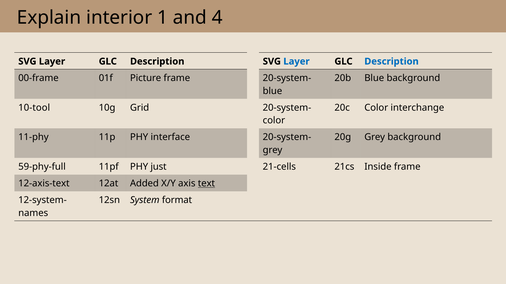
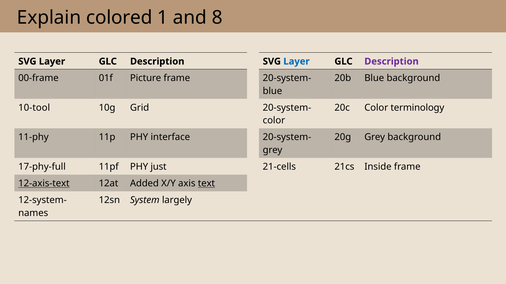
interior: interior -> colored (119, 18)
4: 4 -> 8 (217, 18)
Description colour: blue -> purple (392, 62)
interchange: interchange -> terminology (417, 108)
59-phy-full: 59-phy-full -> 17-phy-full (42, 167)
12-axis-text underline: none -> present (44, 184)
format: format -> largely (177, 201)
